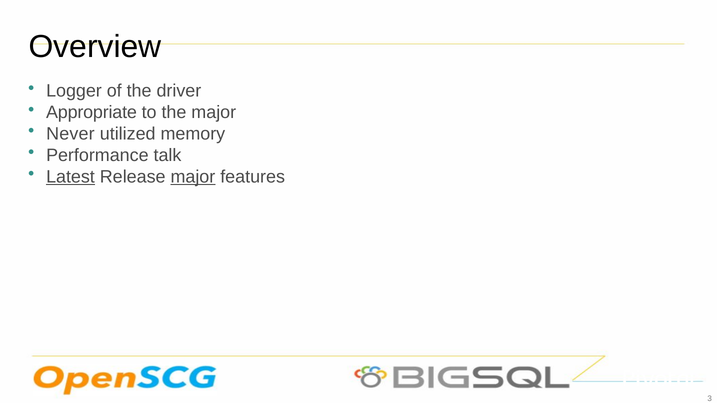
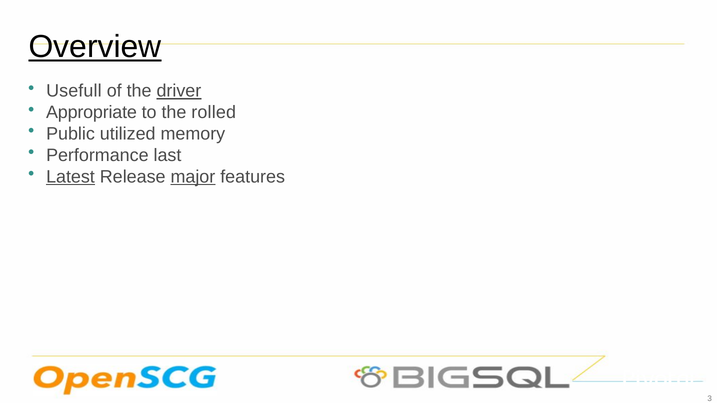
Overview underline: none -> present (95, 47)
Logger: Logger -> Usefull (74, 91)
driver underline: none -> present (179, 91)
the major: major -> rolled (214, 113)
Never: Never -> Public (70, 134)
talk: talk -> last (167, 156)
